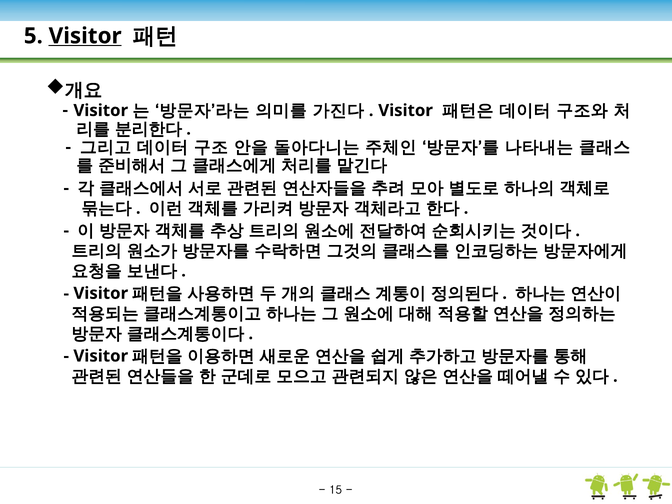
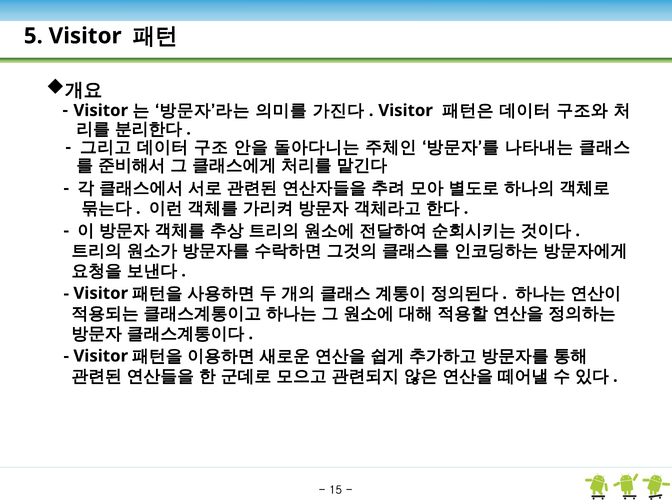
Visitor underline: present -> none (85, 36)
